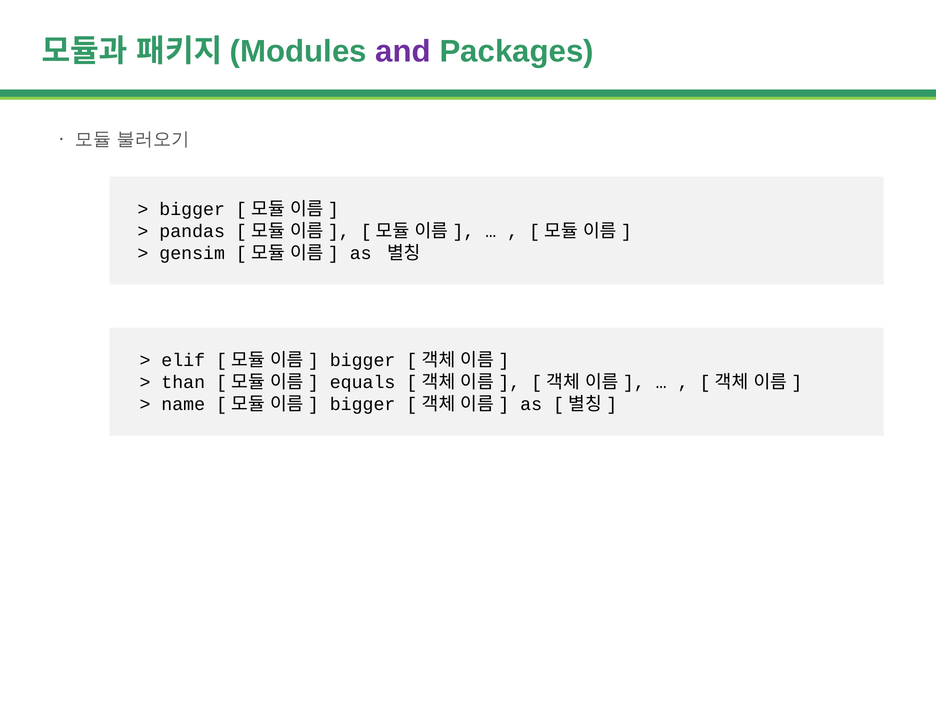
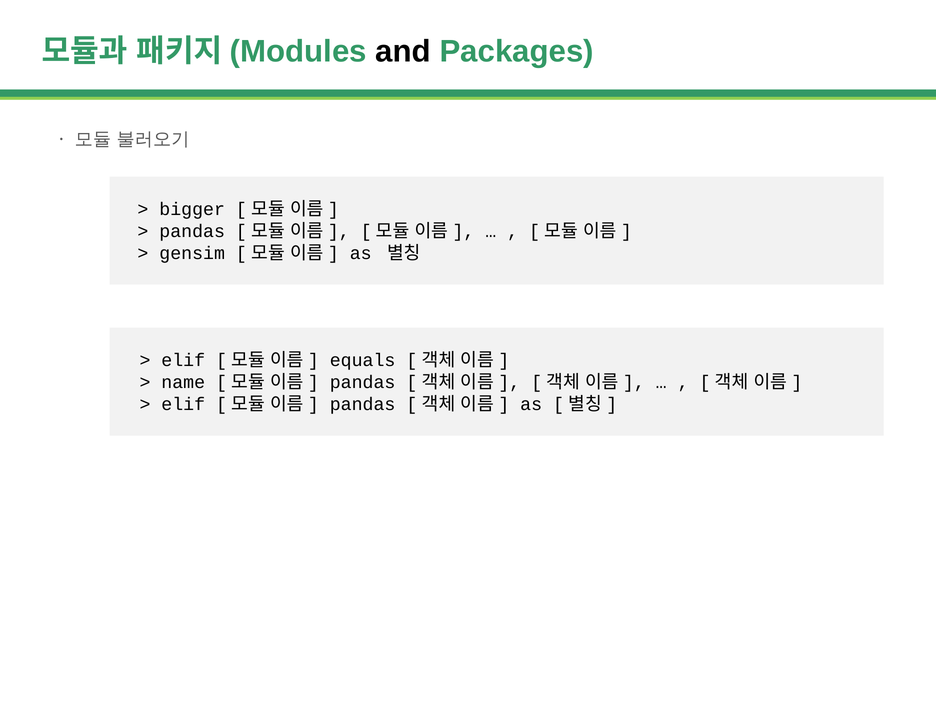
and colour: purple -> black (403, 51)
bigger: bigger -> equals (363, 360)
than: than -> name (183, 382)
equals: equals -> pandas (363, 382)
name: name -> elif (183, 404)
bigger: bigger -> pandas (363, 404)
